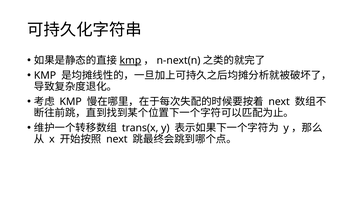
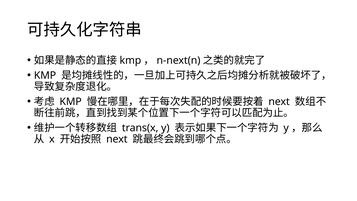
kmp underline: present -> none (130, 60)
